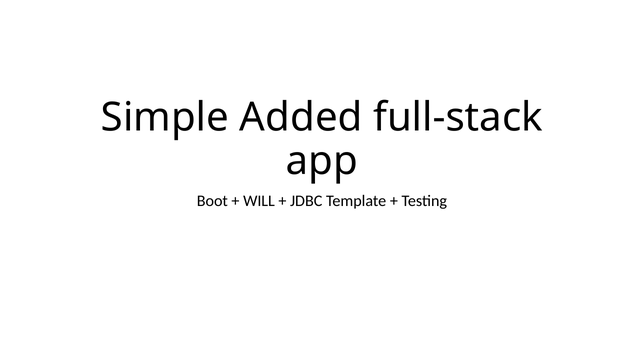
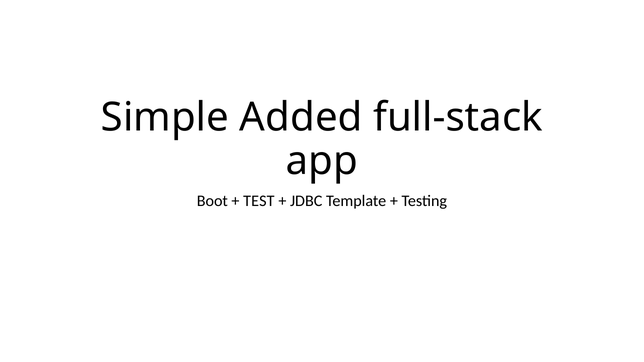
WILL: WILL -> TEST (259, 201)
